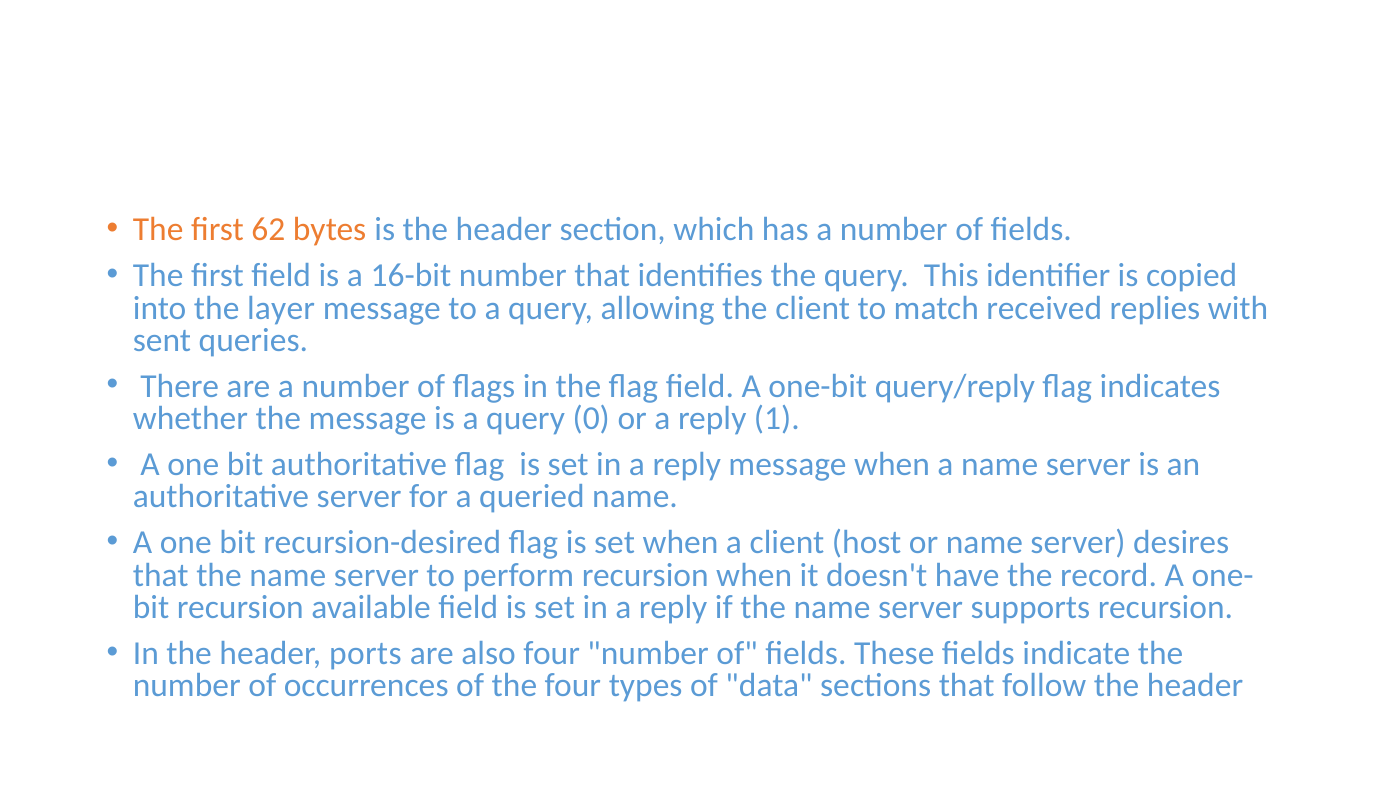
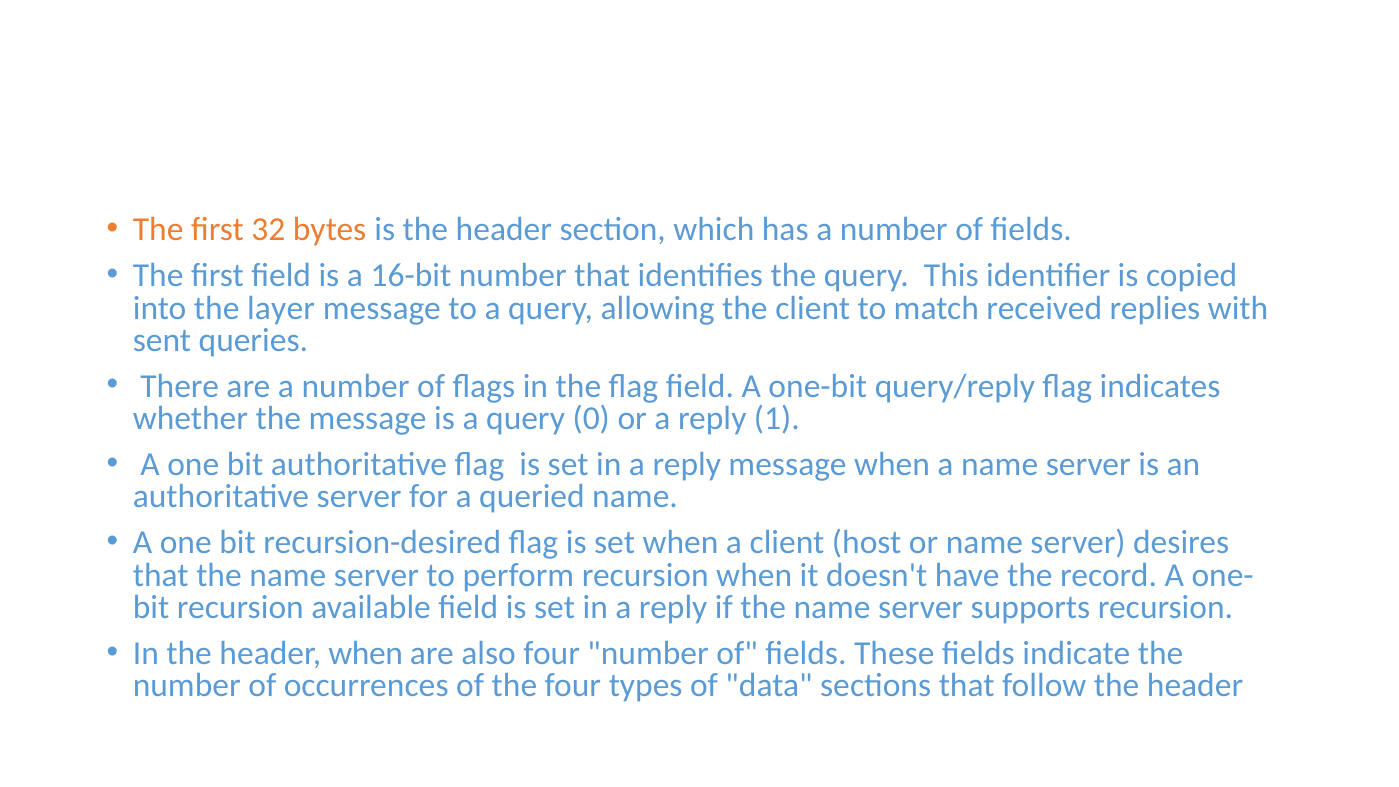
62: 62 -> 32 (268, 230)
header ports: ports -> when (366, 653)
